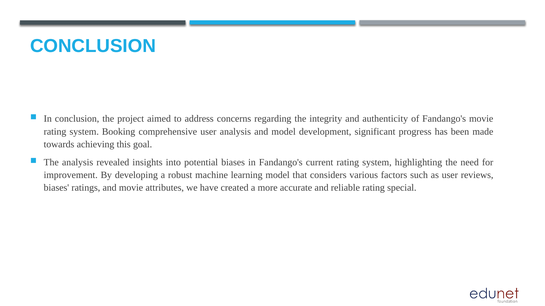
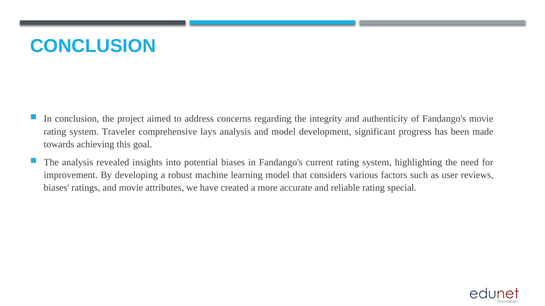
Booking: Booking -> Traveler (119, 132)
comprehensive user: user -> lays (208, 132)
